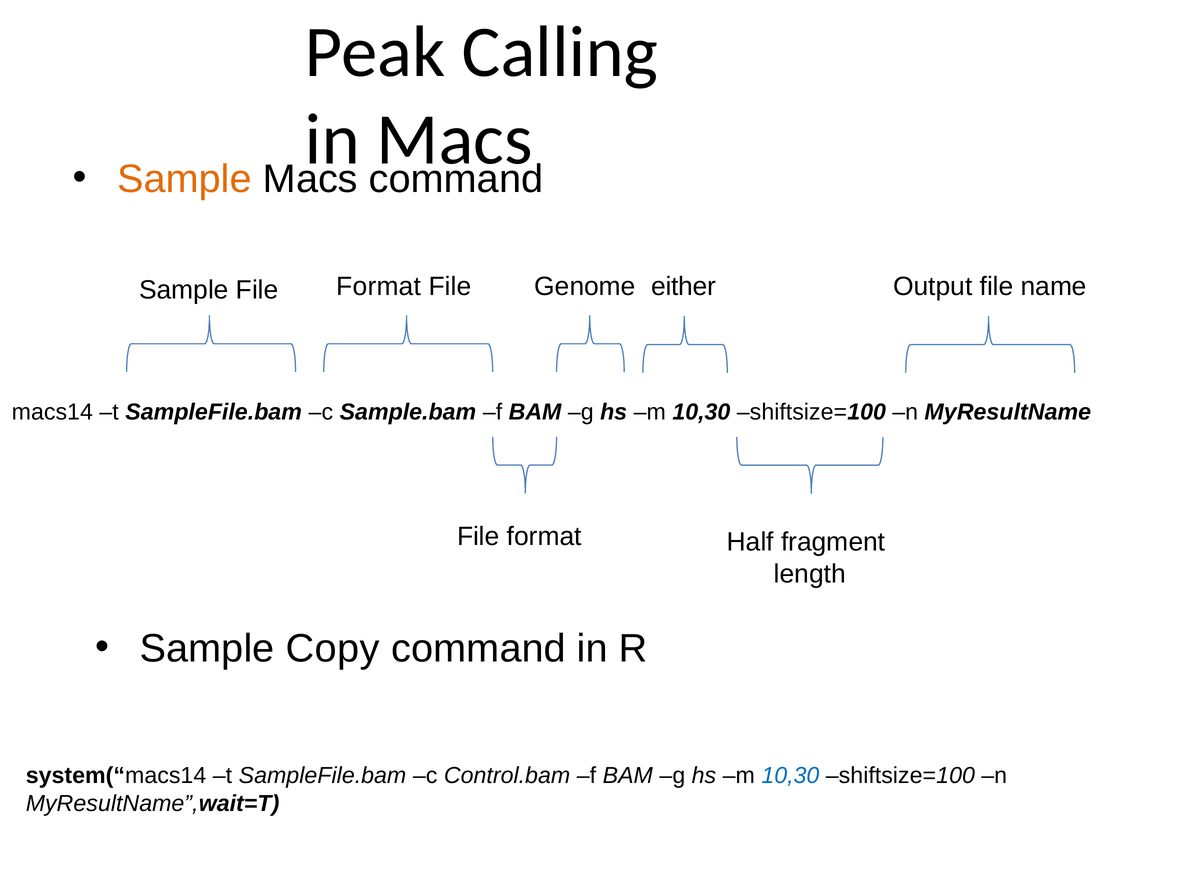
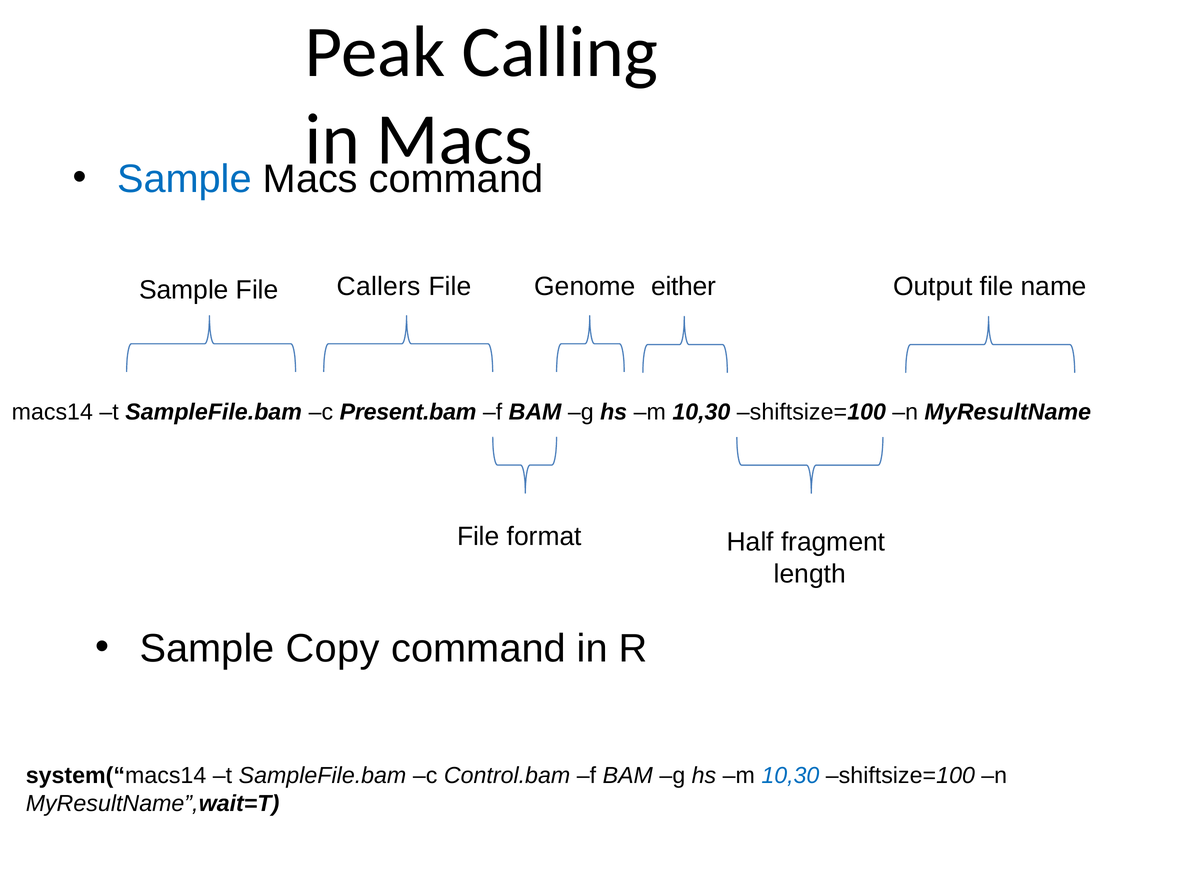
Sample colour: orange -> blue (185, 179)
Sample File Format: Format -> Callers (379, 287)
Sample.bam: Sample.bam -> Present.bam (408, 412)
